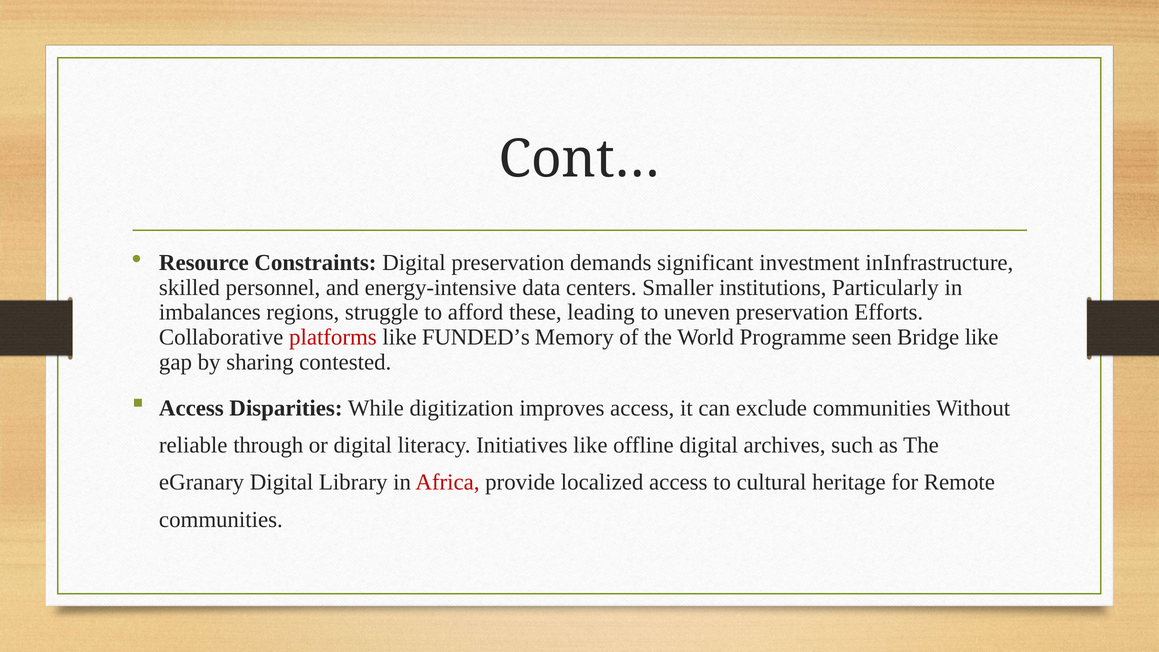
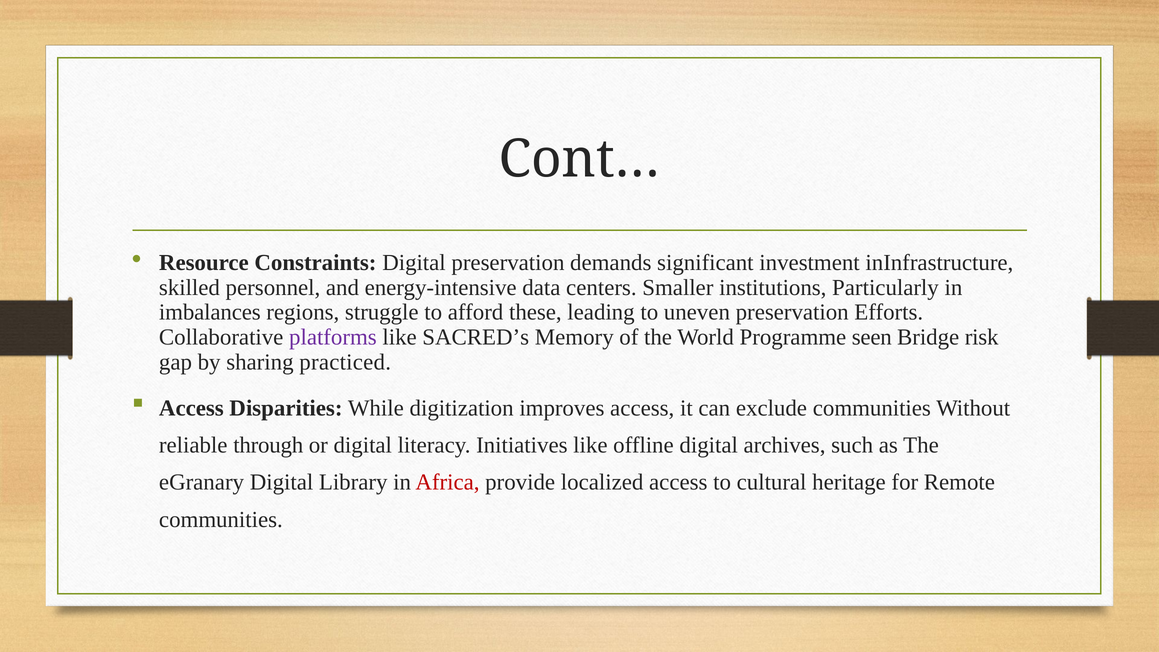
platforms colour: red -> purple (333, 337)
FUNDED’s: FUNDED’s -> SACRED’s (476, 337)
Bridge like: like -> risk (982, 337)
contested: contested -> practiced (345, 362)
